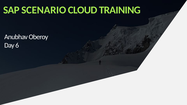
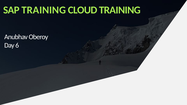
SAP SCENARIO: SCENARIO -> TRAINING (44, 10)
